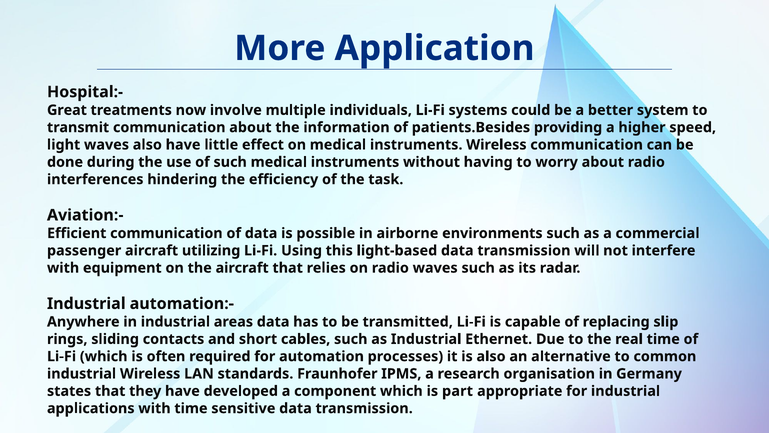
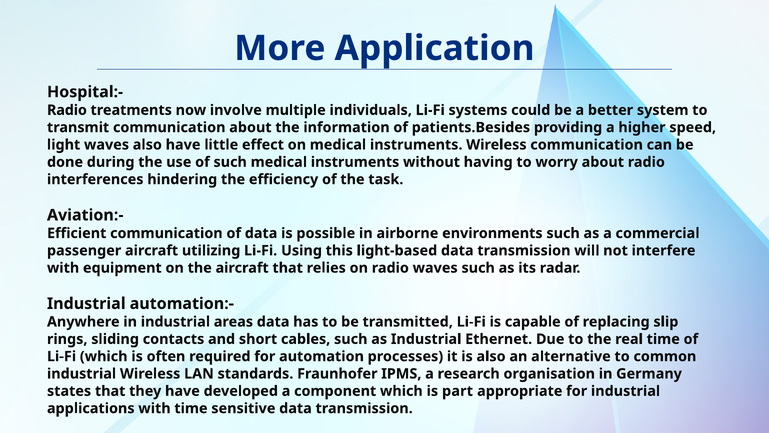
Great: Great -> Radio (67, 110)
